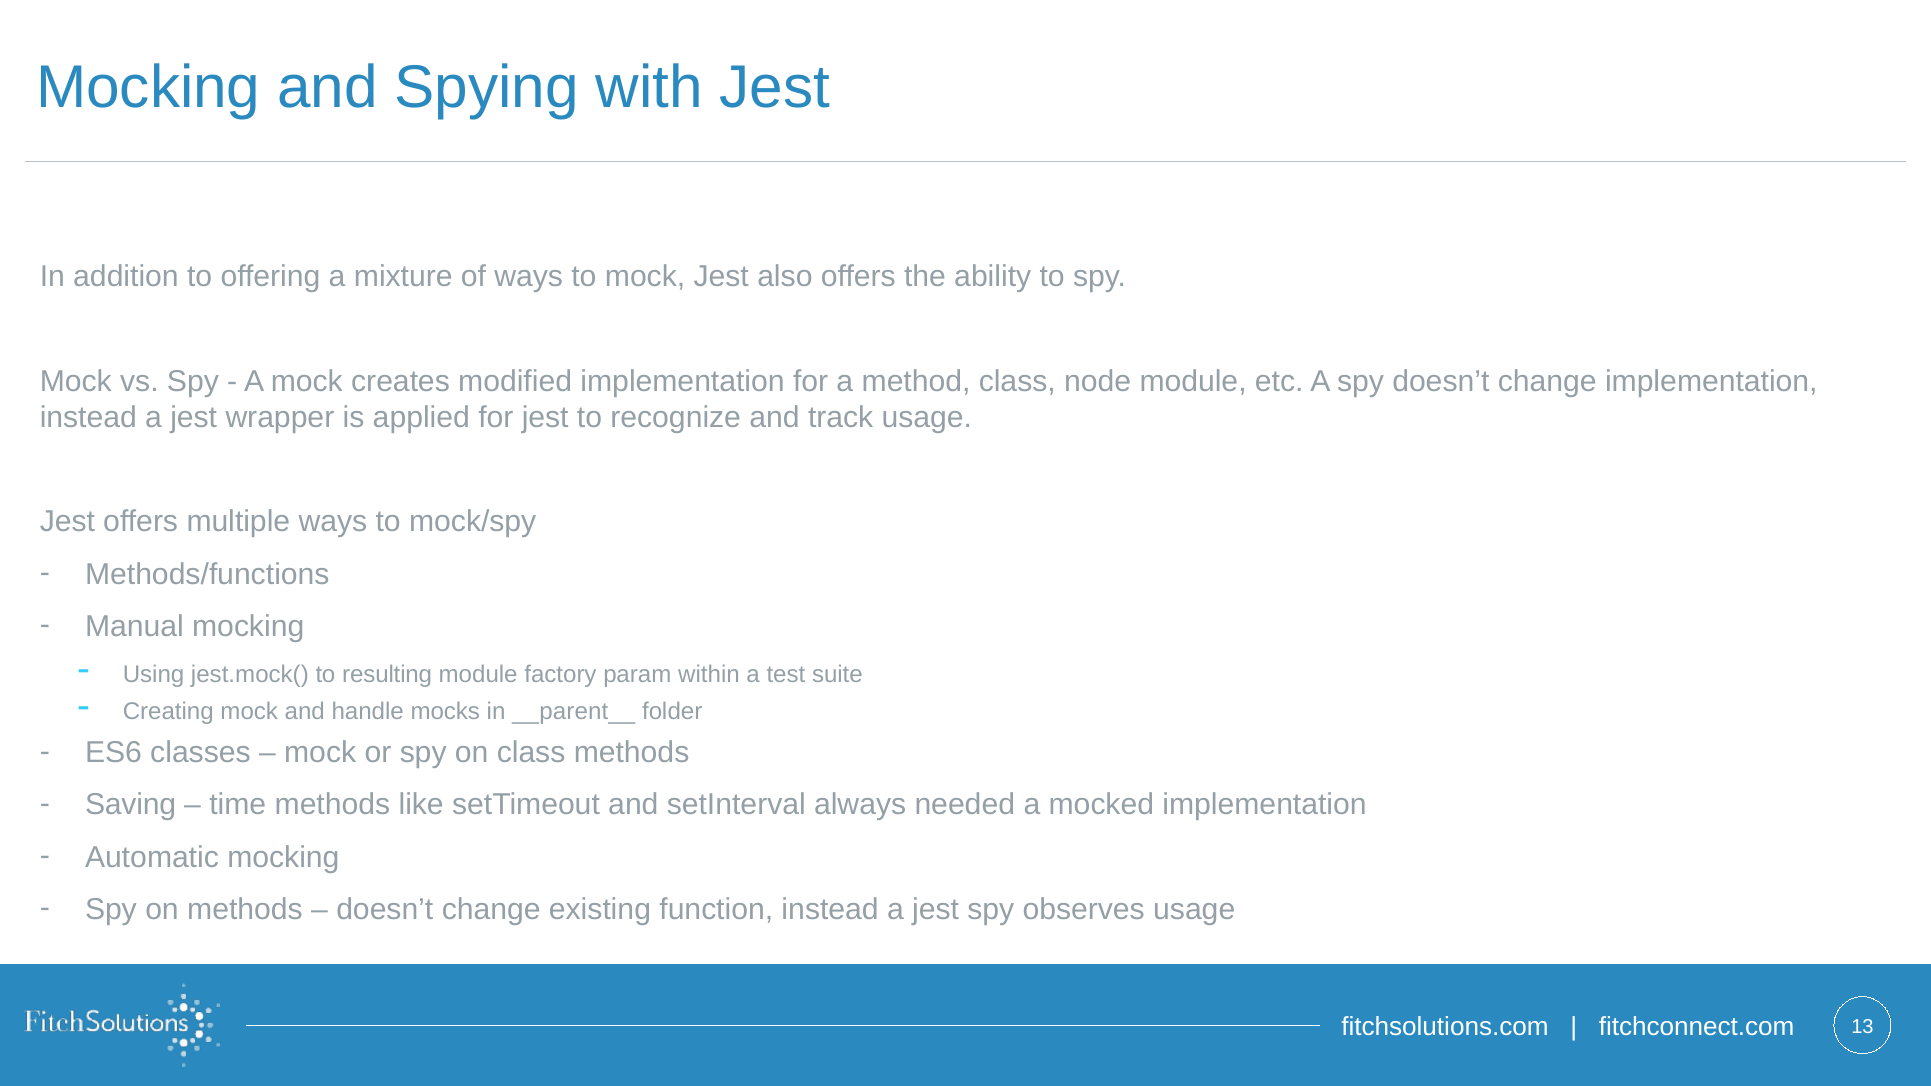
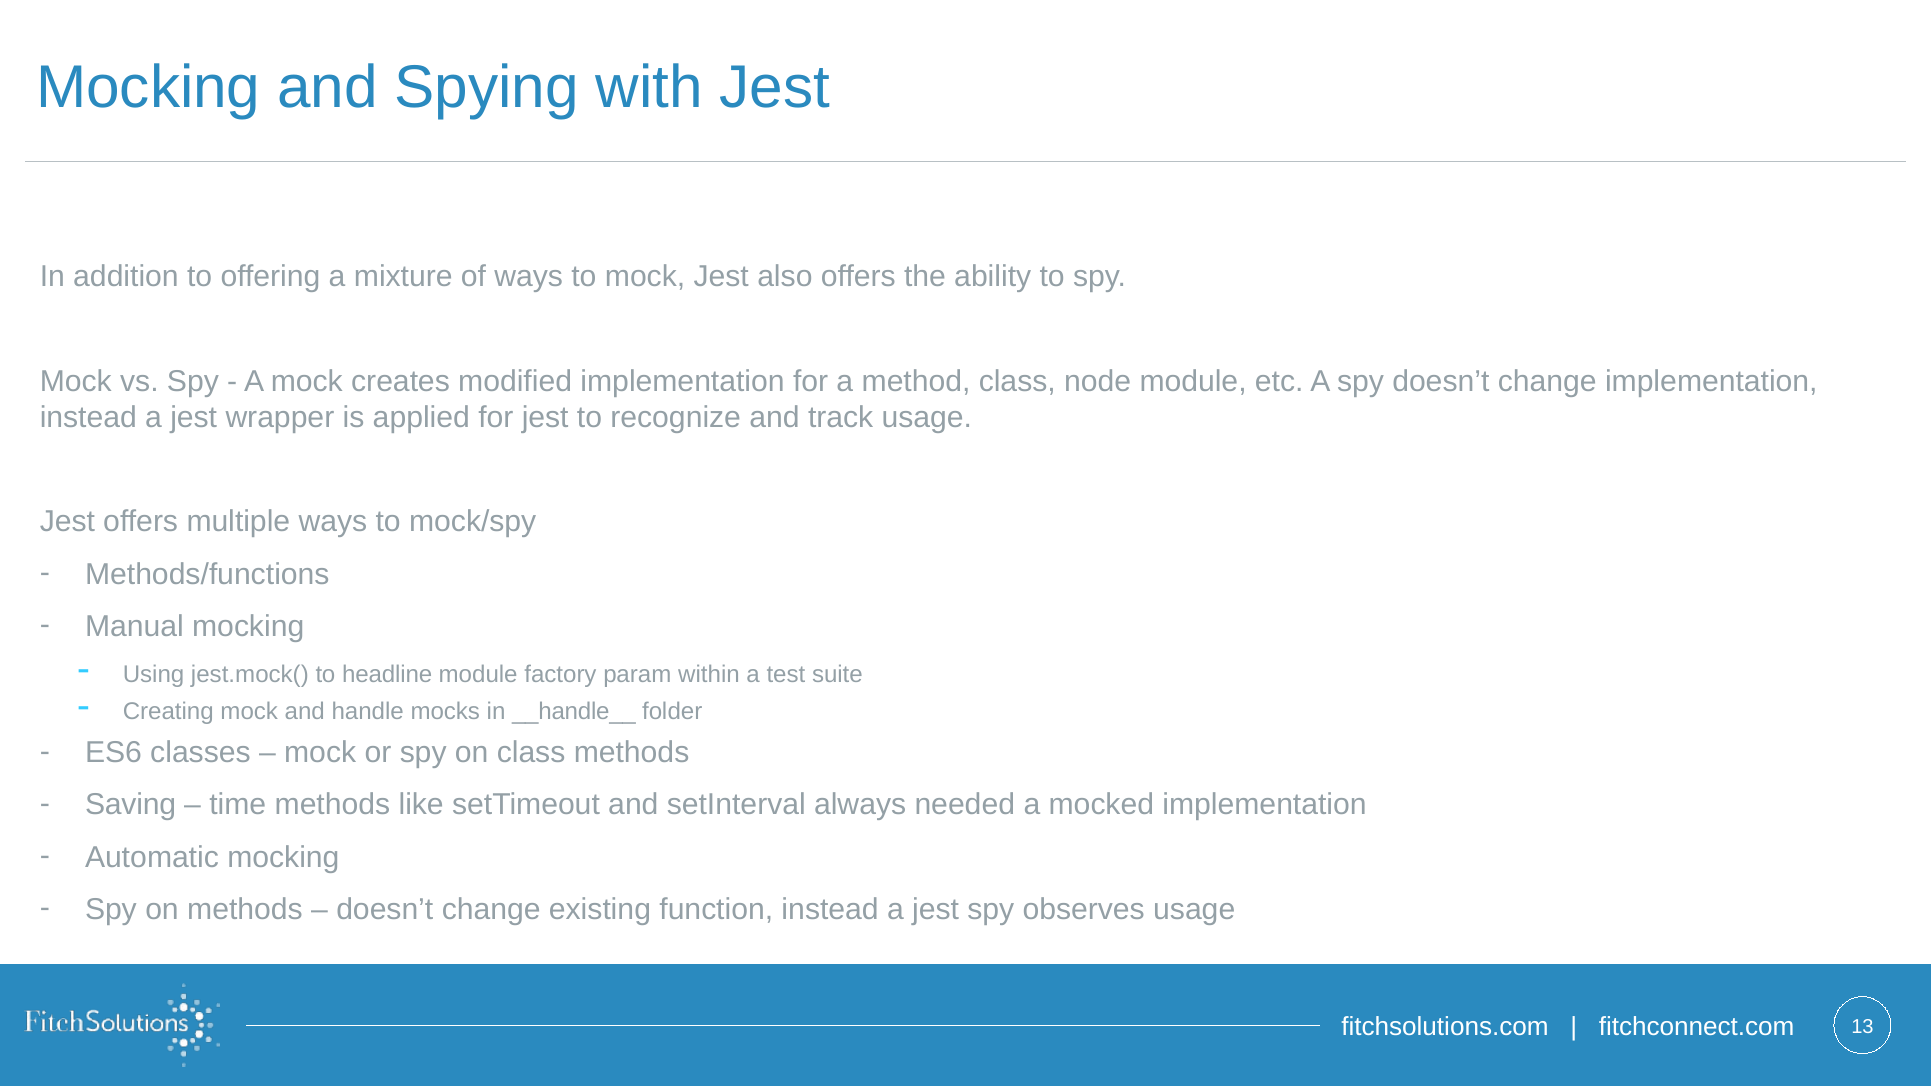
resulting: resulting -> headline (387, 675)
__parent__: __parent__ -> __handle__ (574, 712)
